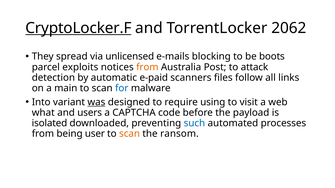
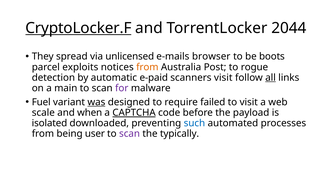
2062: 2062 -> 2044 (289, 28)
blocking: blocking -> browser (211, 57)
attack: attack -> rogue (254, 67)
scanners files: files -> visit (223, 78)
all underline: none -> present (271, 78)
for colour: blue -> purple (122, 88)
Into: Into -> Fuel (41, 102)
using: using -> failed (213, 102)
what: what -> scale (43, 113)
users: users -> when (90, 113)
CAPTCHA underline: none -> present (134, 113)
scan colour: orange -> purple (130, 134)
ransom: ransom -> typically (180, 134)
